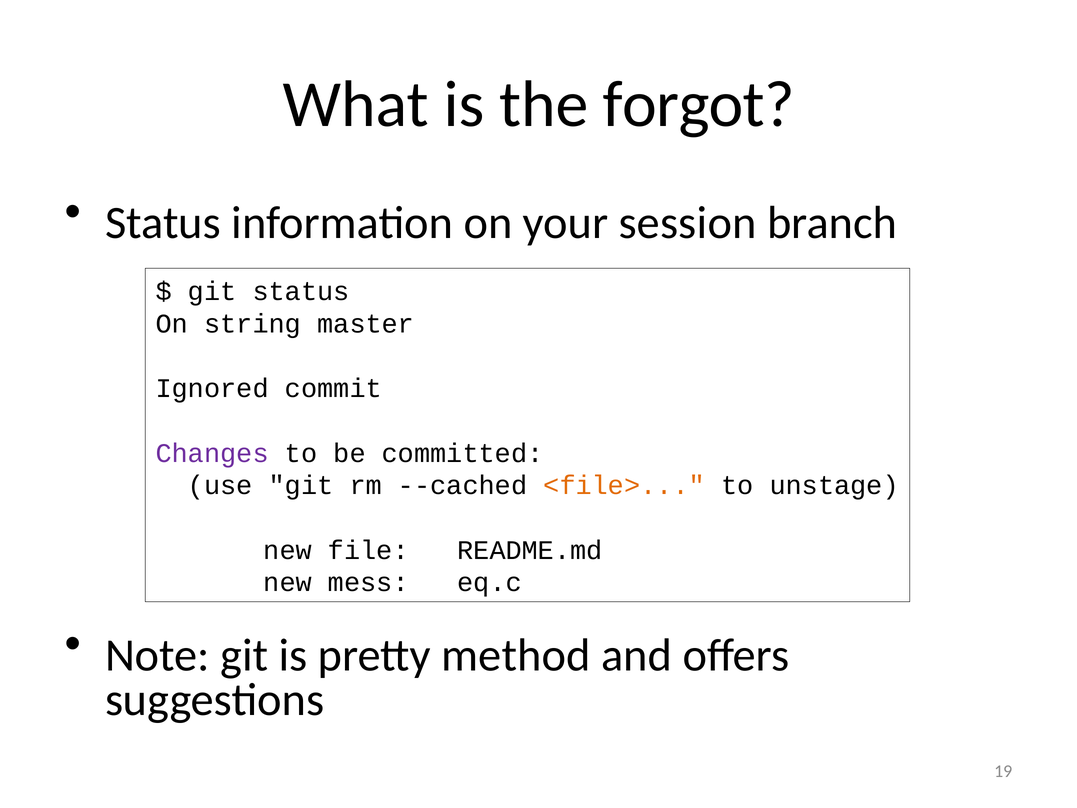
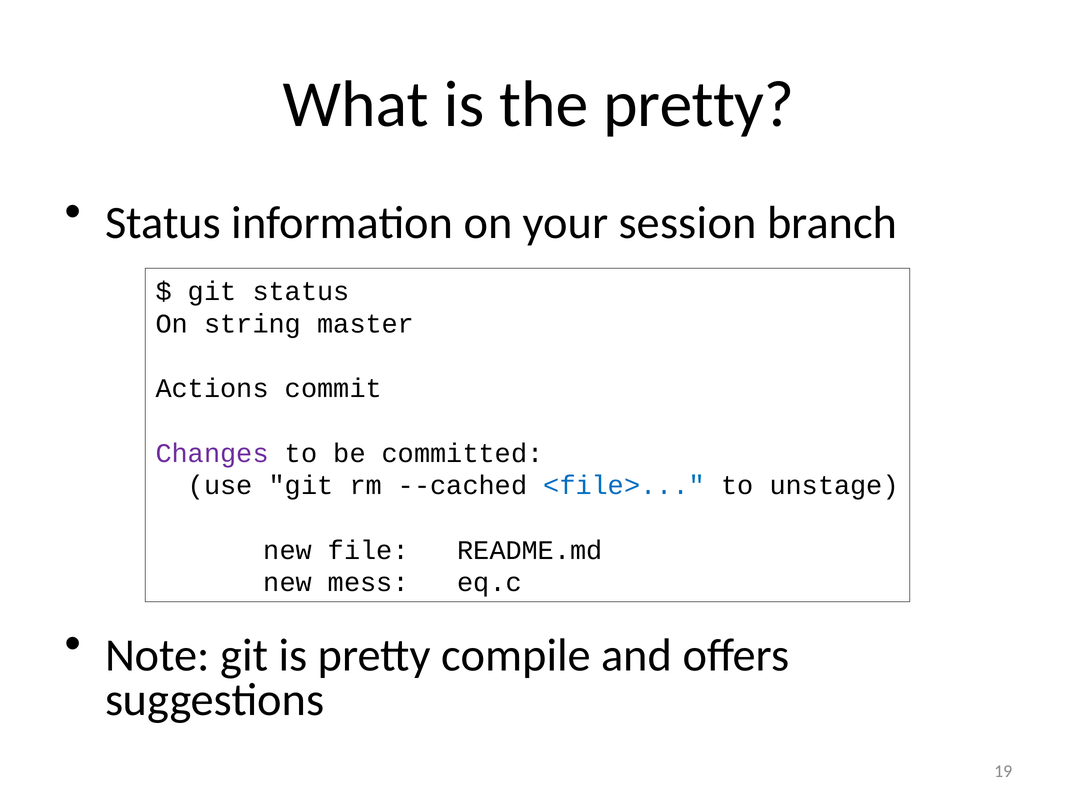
the forgot: forgot -> pretty (699, 104)
Ignored: Ignored -> Actions (212, 388)
<file> colour: orange -> blue (624, 485)
method: method -> compile (516, 655)
